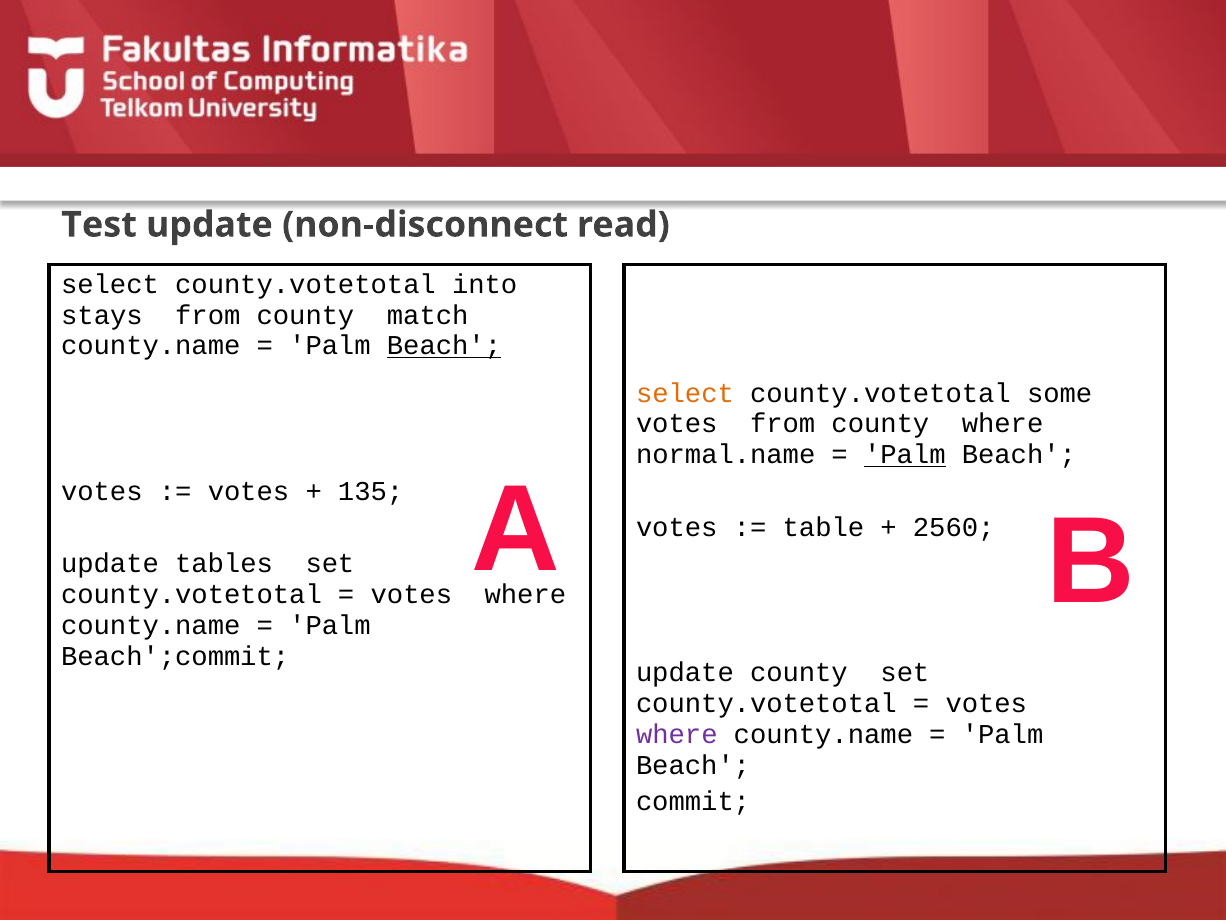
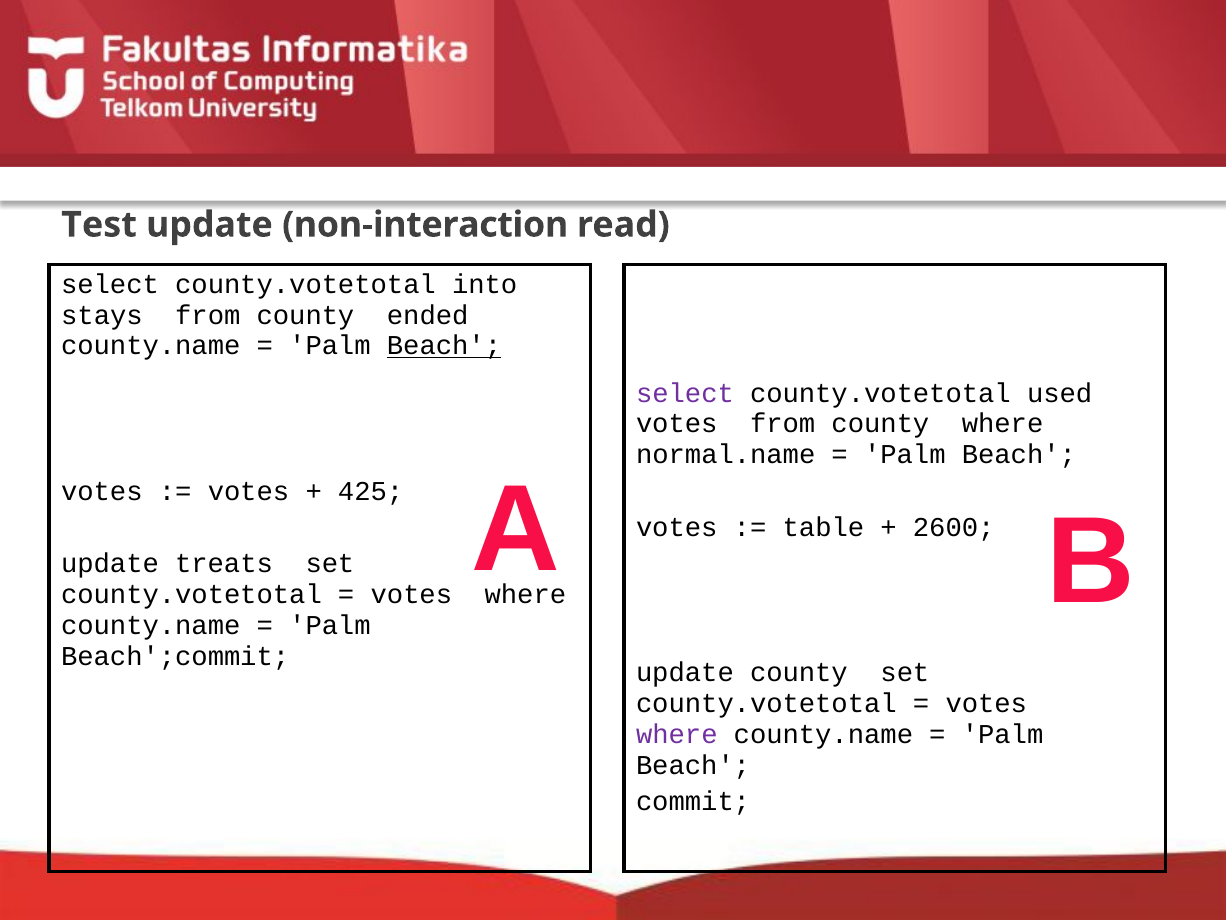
non-disconnect: non-disconnect -> non-interaction (425, 225)
match: match -> ended (428, 315)
select colour: orange -> purple (685, 393)
some: some -> used (1060, 393)
Palm underline: present -> none (905, 455)
135: 135 -> 425 (371, 491)
2560: 2560 -> 2600 (954, 527)
tables: tables -> treats (224, 563)
